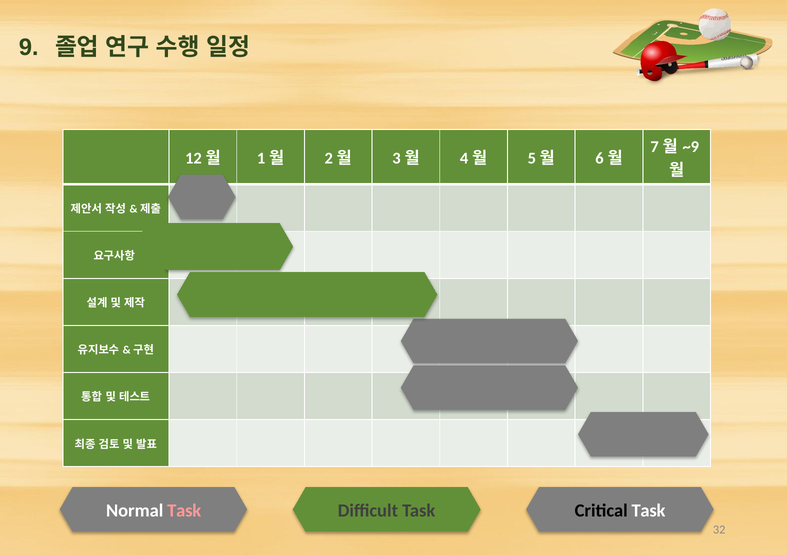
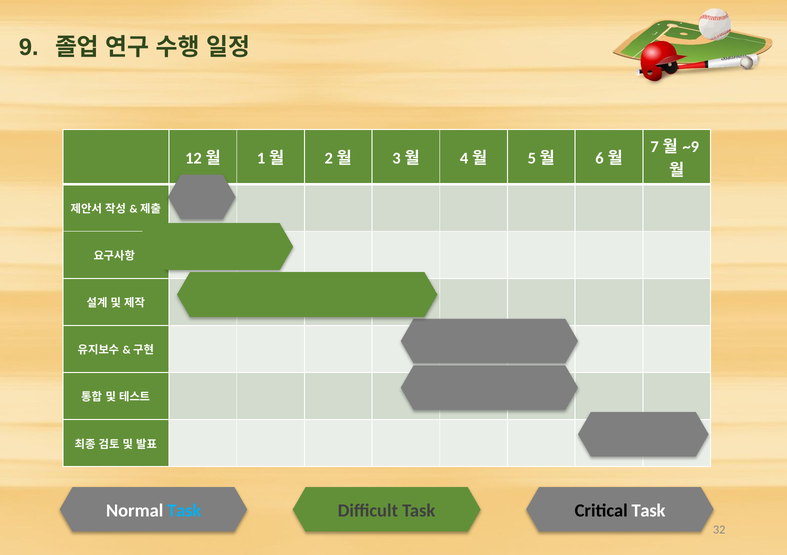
Task colour: pink -> light blue (184, 511)
